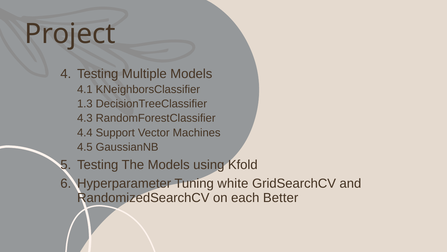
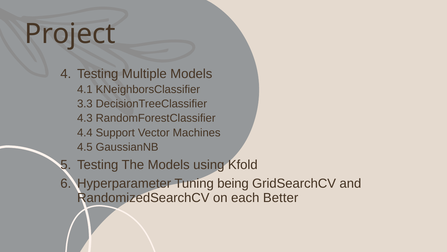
1.3: 1.3 -> 3.3 (85, 104)
white: white -> being (233, 183)
